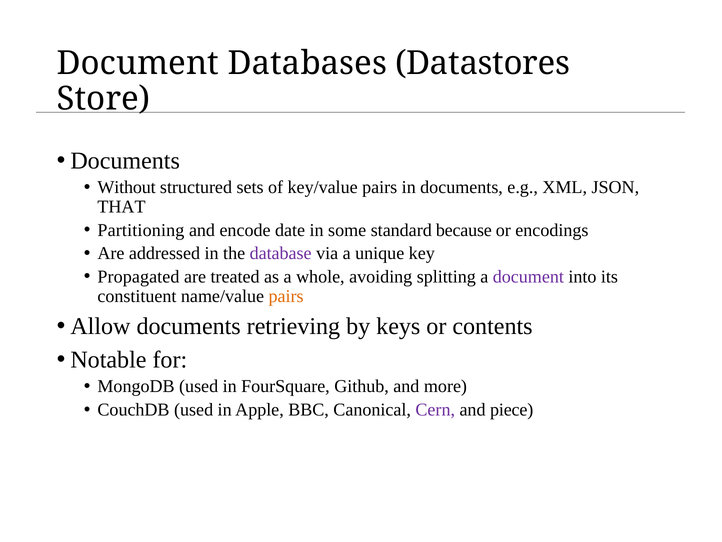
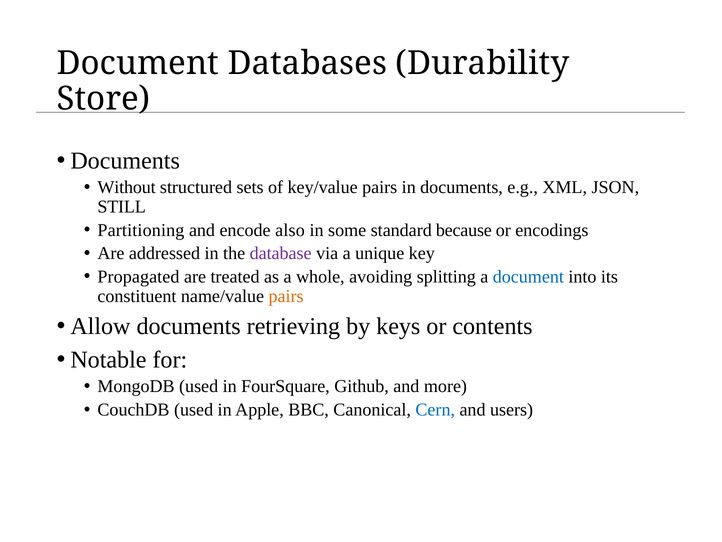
Datastores: Datastores -> Durability (482, 63)
THAT: THAT -> STILL (122, 207)
date: date -> also (290, 230)
document colour: purple -> blue (528, 276)
Cern colour: purple -> blue (435, 409)
piece: piece -> users (512, 409)
